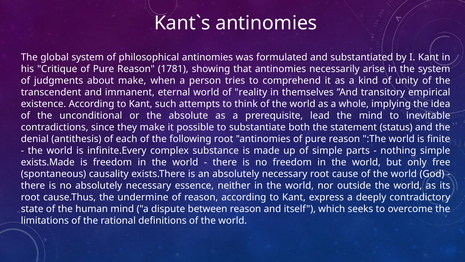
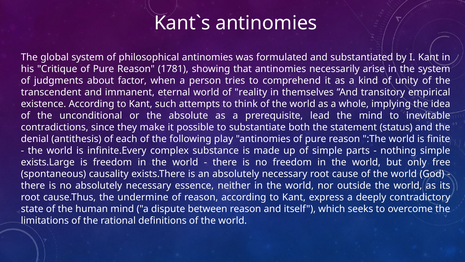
about make: make -> factor (132, 81)
following root: root -> play (224, 139)
exists.Made: exists.Made -> exists.Large (48, 162)
